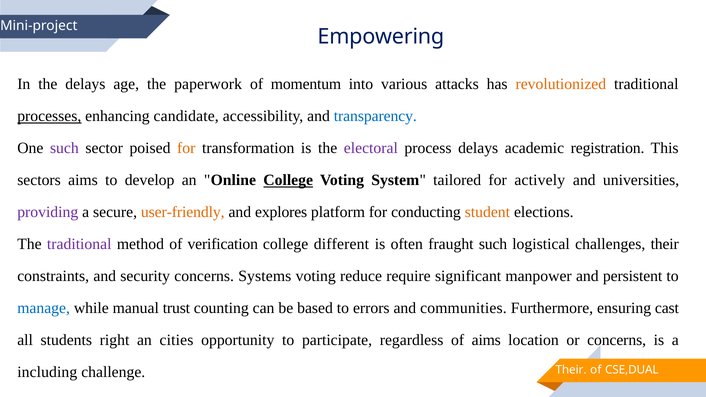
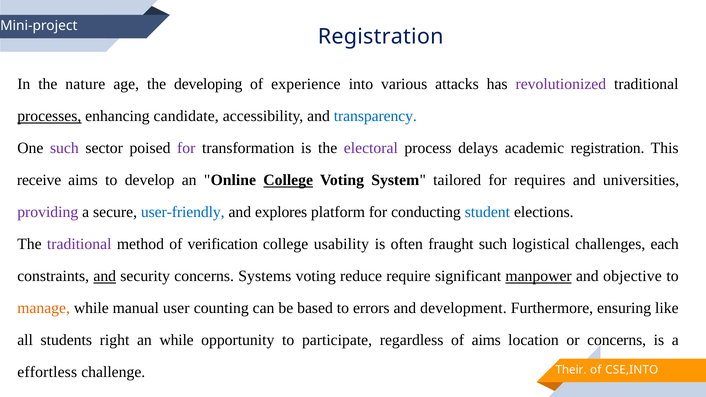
Empowering: Empowering -> Registration (381, 37)
the delays: delays -> nature (85, 84)
paperwork: paperwork -> developing (208, 84)
momentum: momentum -> experience (306, 84)
revolutionized colour: orange -> purple (561, 84)
for colour: orange -> purple (186, 148)
sectors: sectors -> receive (39, 180)
actively: actively -> requires (540, 180)
user-friendly colour: orange -> blue (183, 212)
student colour: orange -> blue (487, 212)
different: different -> usability (341, 244)
challenges their: their -> each (665, 244)
and underline: none -> present (105, 276)
manpower underline: none -> present (539, 276)
persistent: persistent -> objective (632, 276)
manage colour: blue -> orange (44, 308)
trust: trust -> user (176, 308)
communities: communities -> development (463, 308)
cast: cast -> like (667, 308)
an cities: cities -> while (177, 340)
including: including -> effortless (47, 372)
CSE,DUAL: CSE,DUAL -> CSE,INTO (632, 370)
